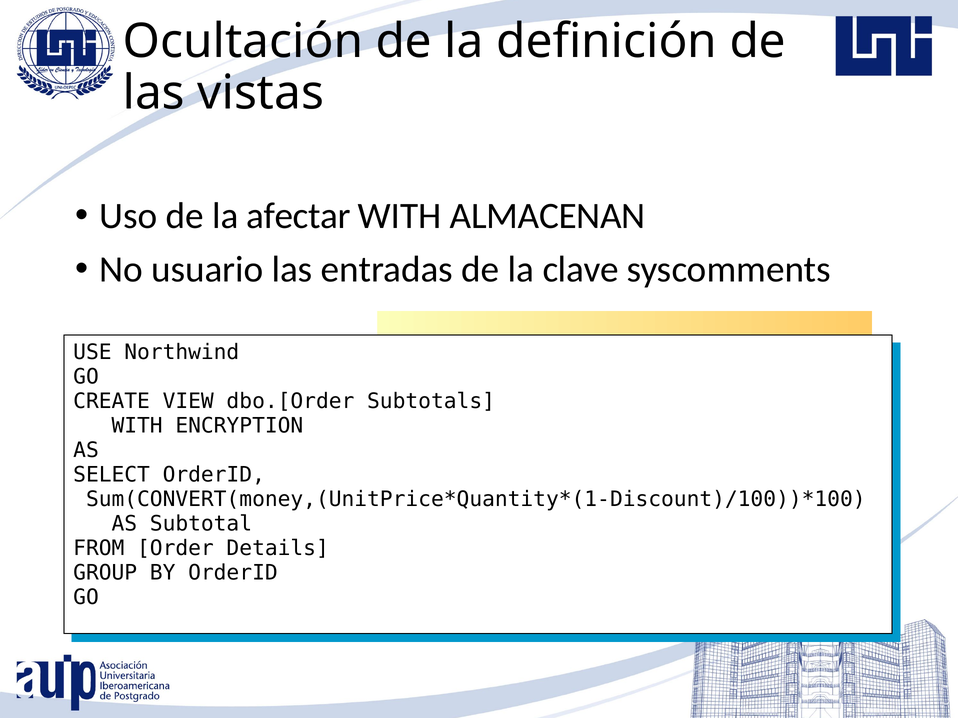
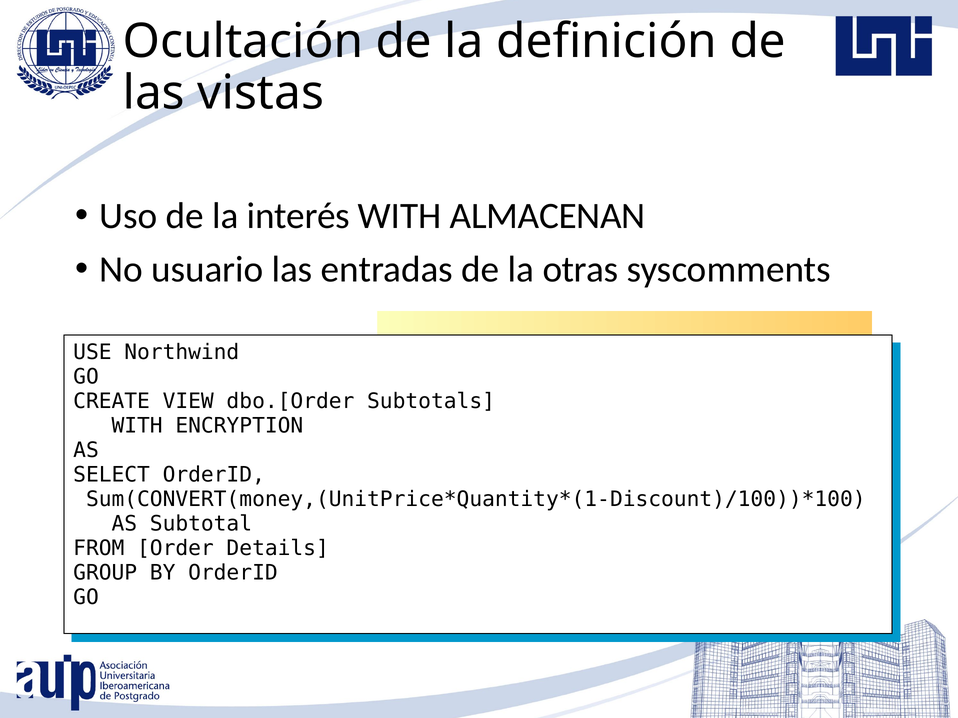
afectar: afectar -> interés (298, 216)
clave: clave -> otras (581, 270)
